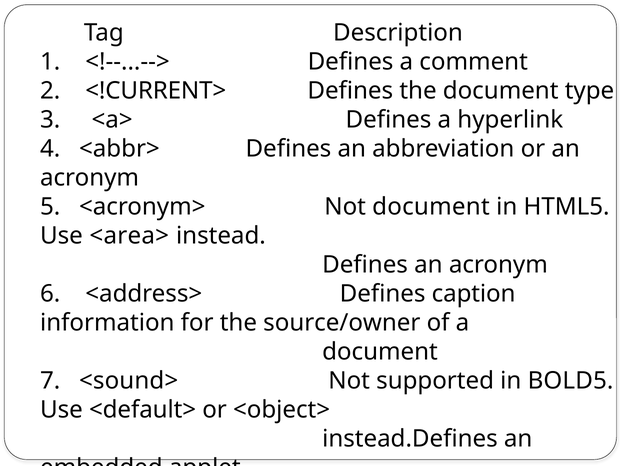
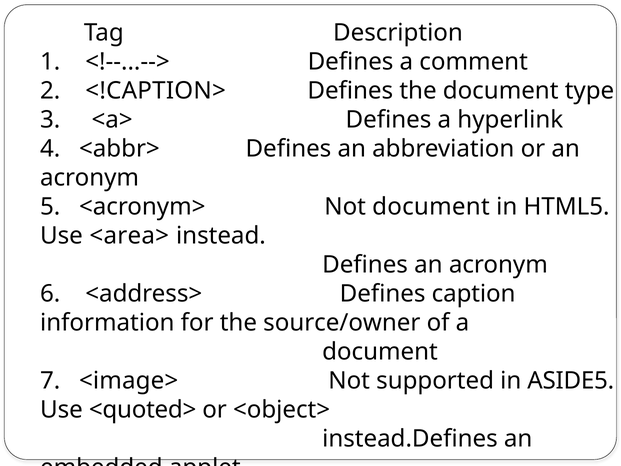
<!CURRENT>: <!CURRENT> -> <!CAPTION> (156, 91)
<sound>: <sound> -> <image> (129, 381)
BOLD5: BOLD5 -> ASIDE5 (571, 381)
<default>: <default> -> <quoted> (143, 410)
